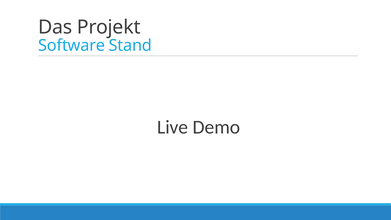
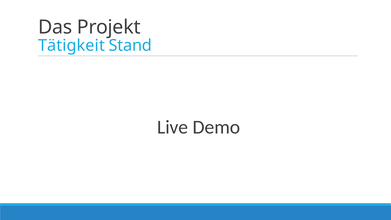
Software: Software -> Tätigkeit (72, 46)
